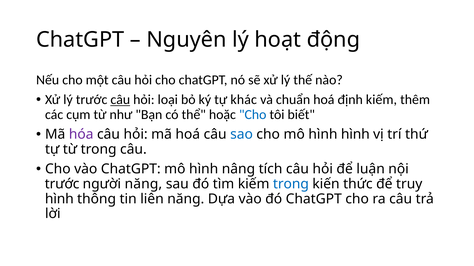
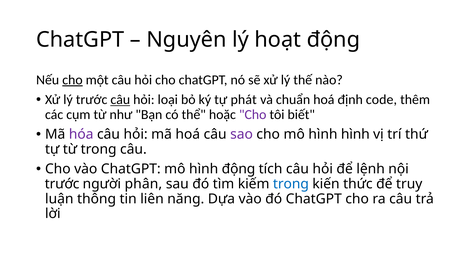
cho underline: none -> present (72, 80)
khác: khác -> phát (244, 100)
định kiếm: kiếm -> code (381, 100)
Cho colour: blue -> purple (253, 115)
sao colour: blue -> purple (242, 135)
hình nâng: nâng -> động (239, 169)
luận: luận -> lệnh (371, 169)
người năng: năng -> phân (143, 184)
hình: hình -> luận (59, 199)
